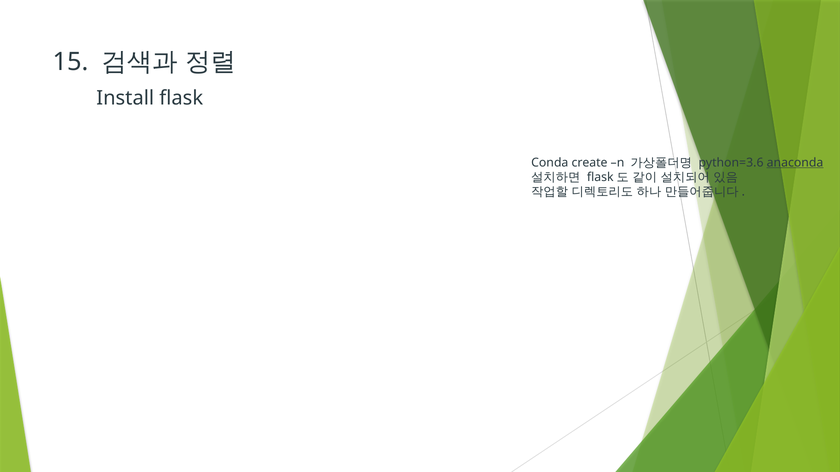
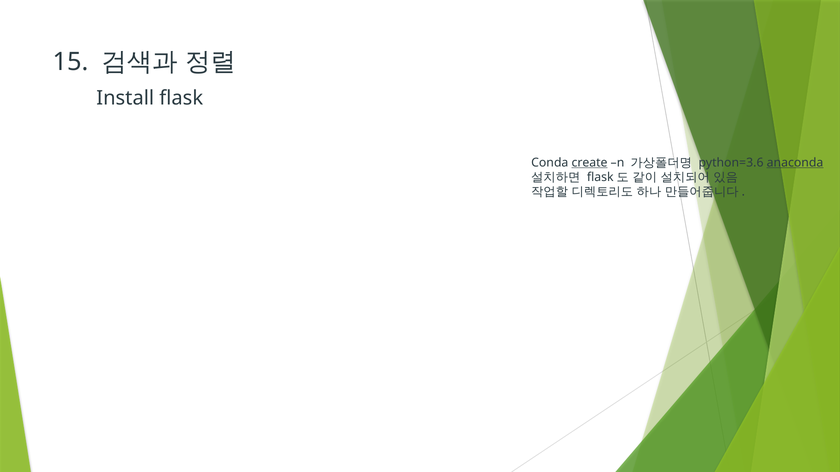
create underline: none -> present (590, 163)
